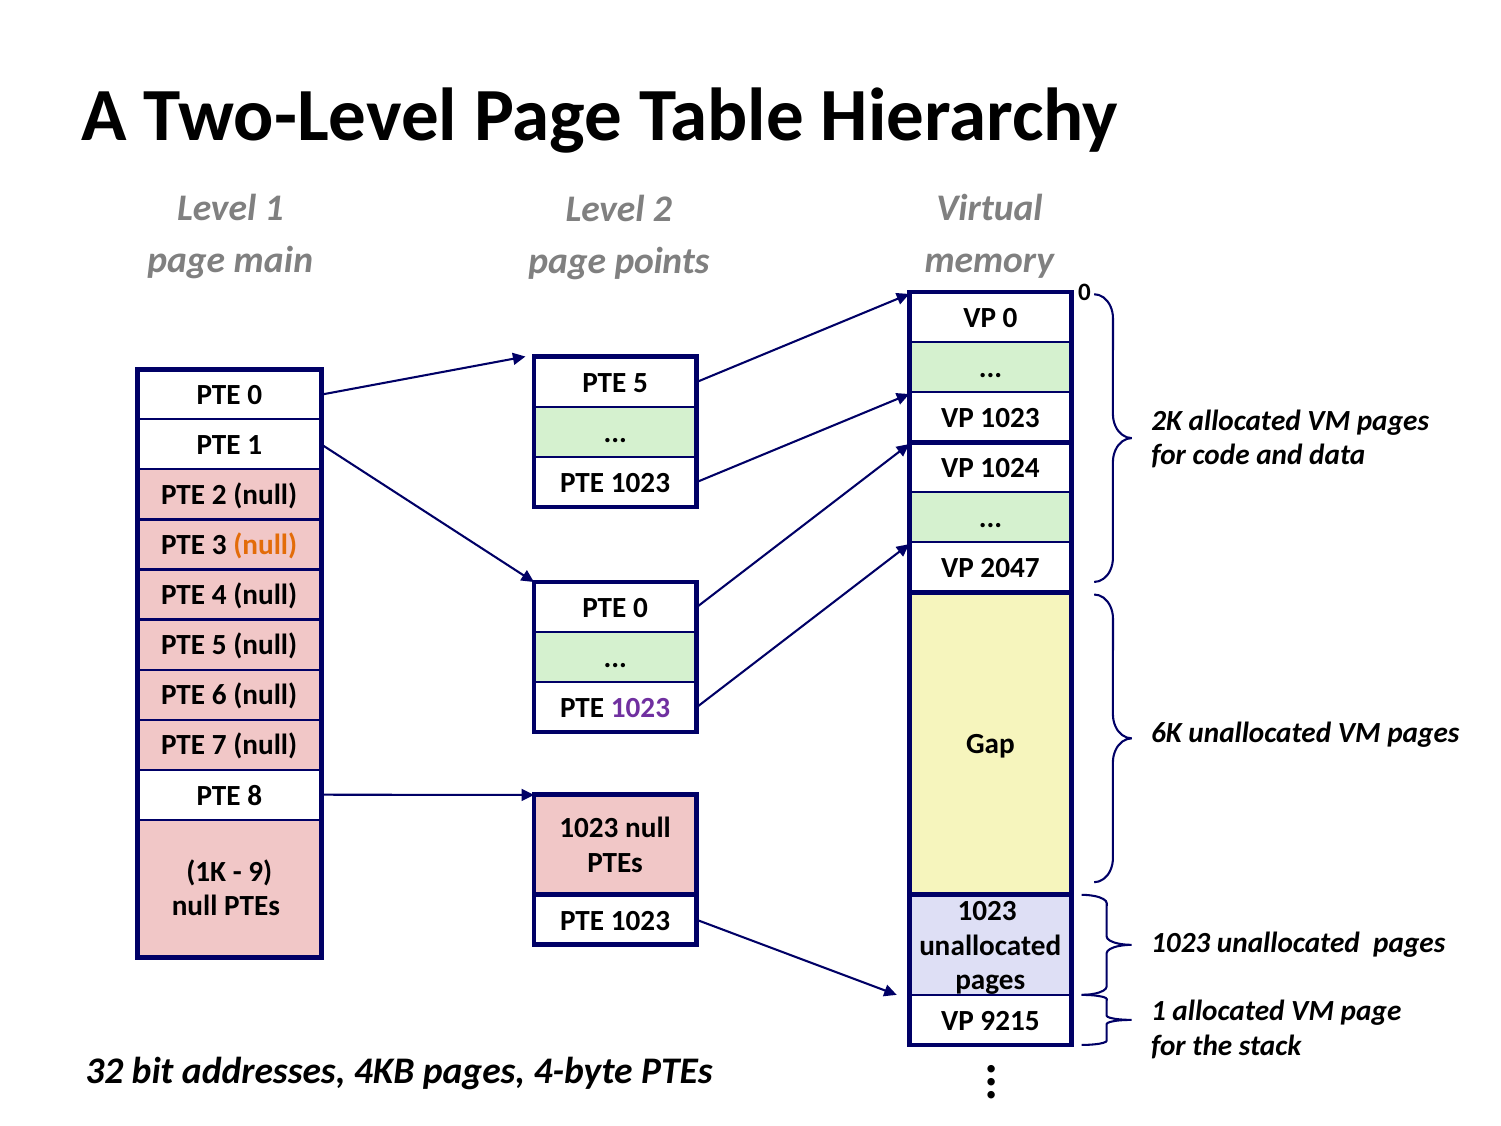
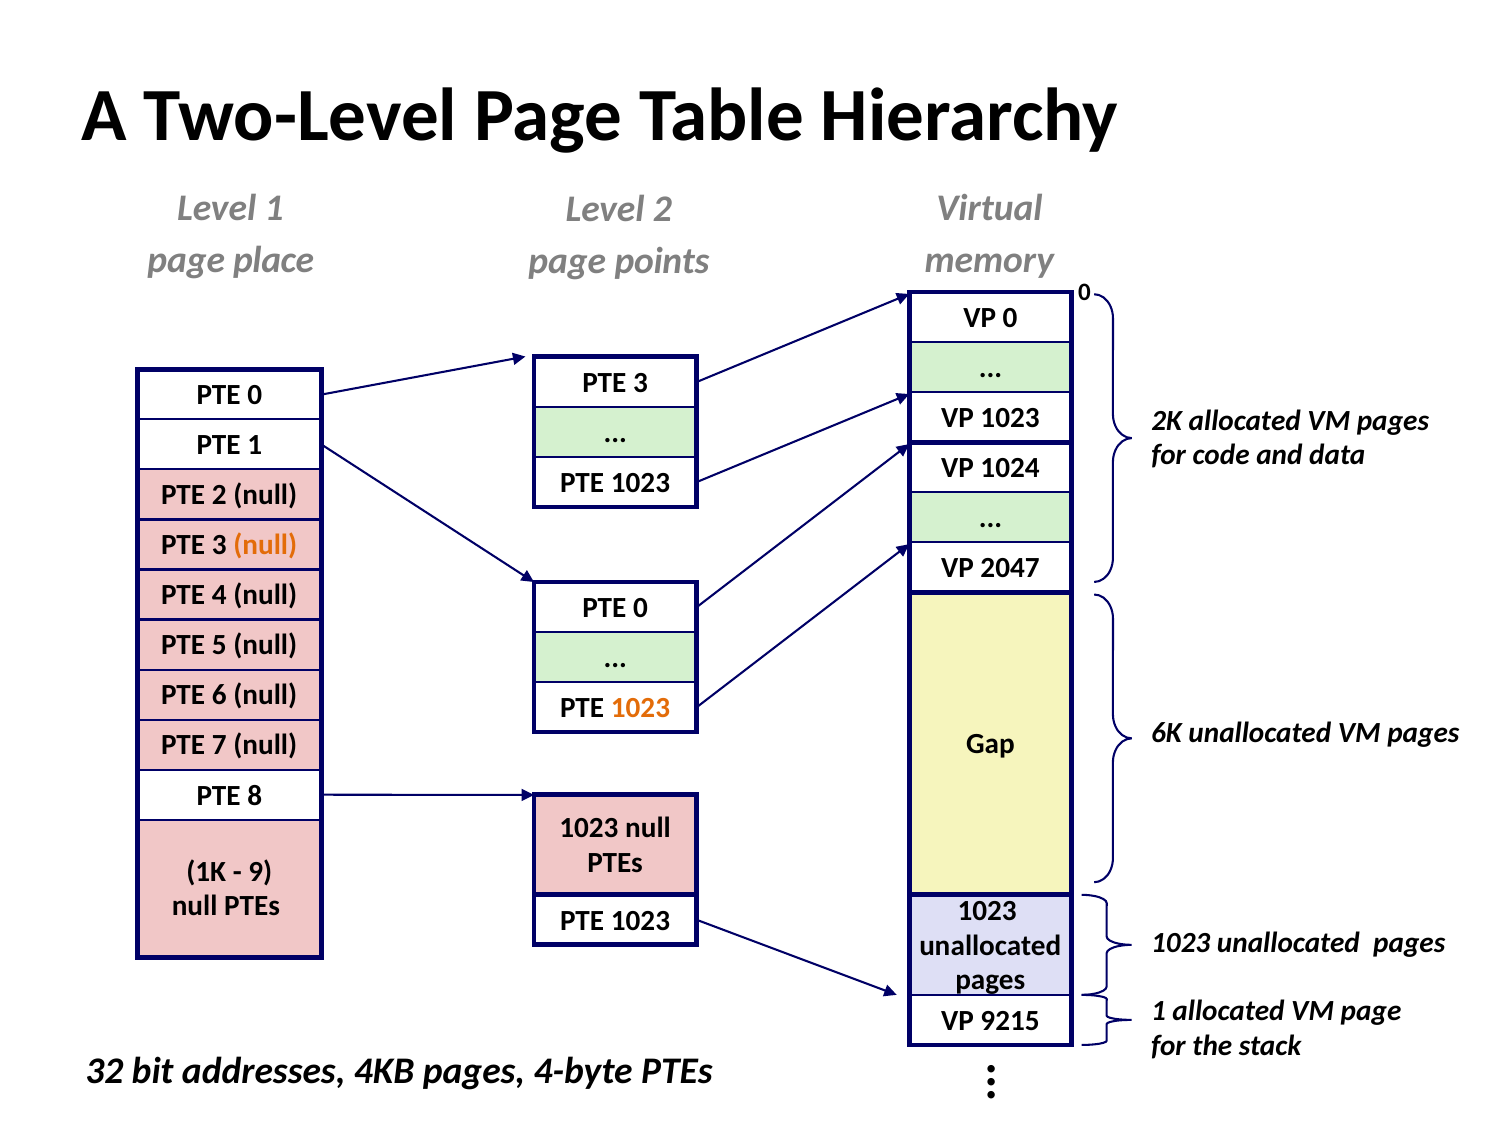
main: main -> place (274, 260)
5: 5 -> 3 (640, 382)
1023 colour: purple -> orange (640, 708)
